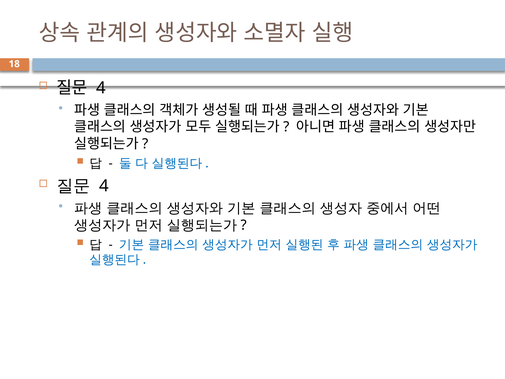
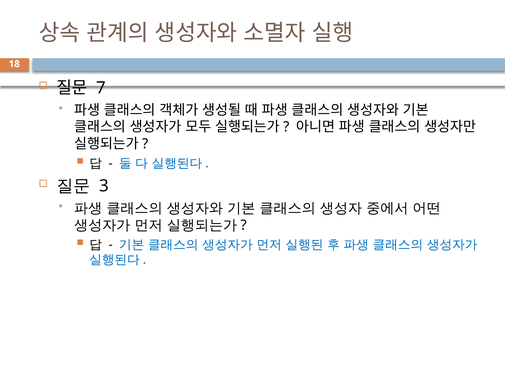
4: 4 -> 7 (101, 88)
4: 4 -> 3 (104, 186)
